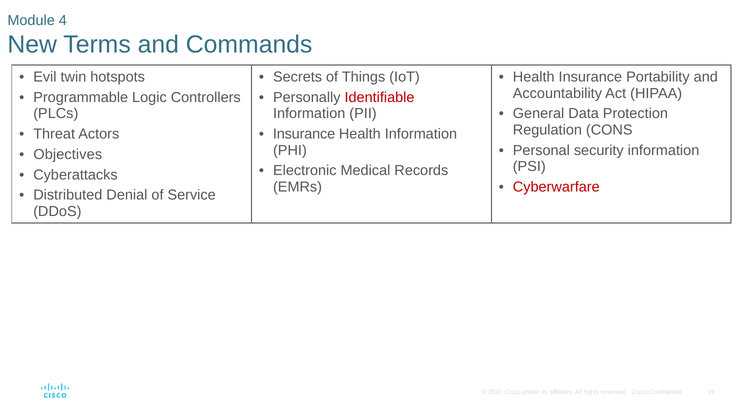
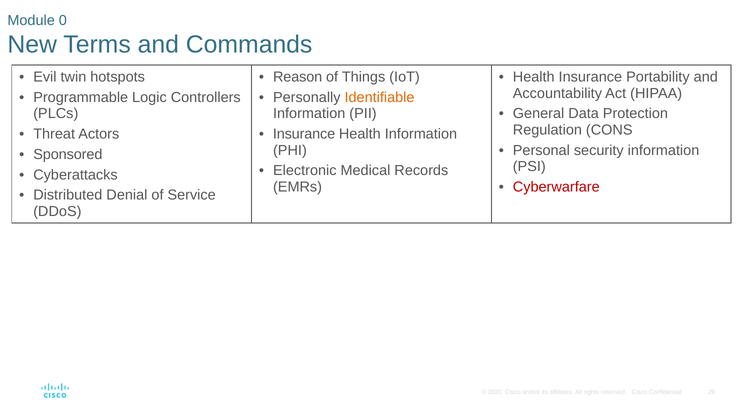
4: 4 -> 0 (63, 20)
Secrets: Secrets -> Reason (298, 77)
Identifiable colour: red -> orange (380, 97)
Objectives: Objectives -> Sponsored (68, 154)
